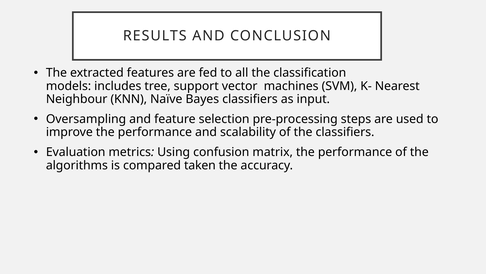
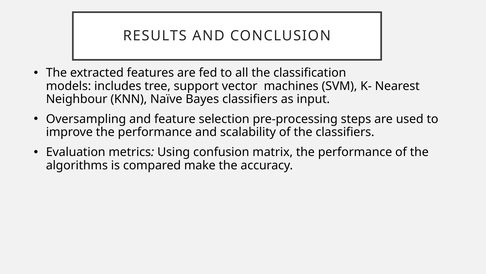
taken: taken -> make (200, 165)
